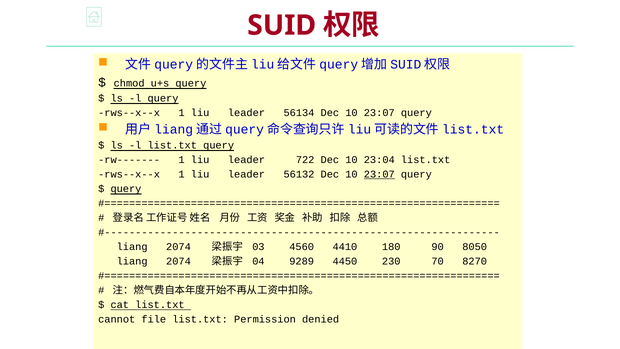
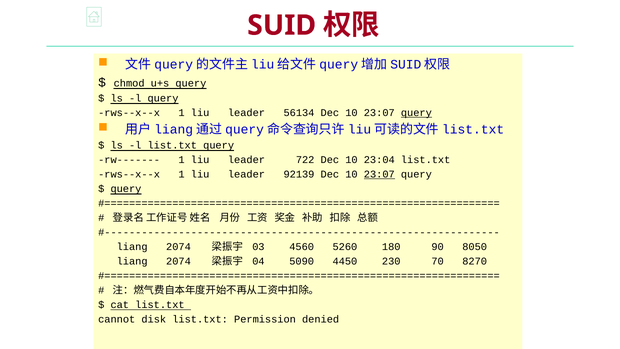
query underline: none -> present (416, 113)
56132: 56132 -> 92139 (299, 174)
4410: 4410 -> 5260 (345, 247)
9289: 9289 -> 5090 (302, 261)
file: file -> disk (154, 319)
